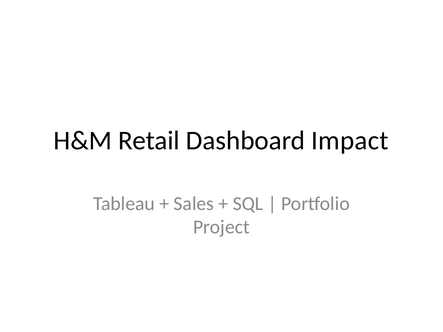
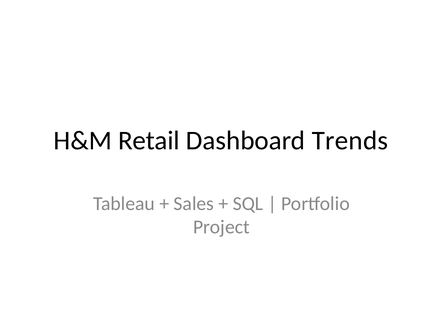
Impact: Impact -> Trends (350, 141)
